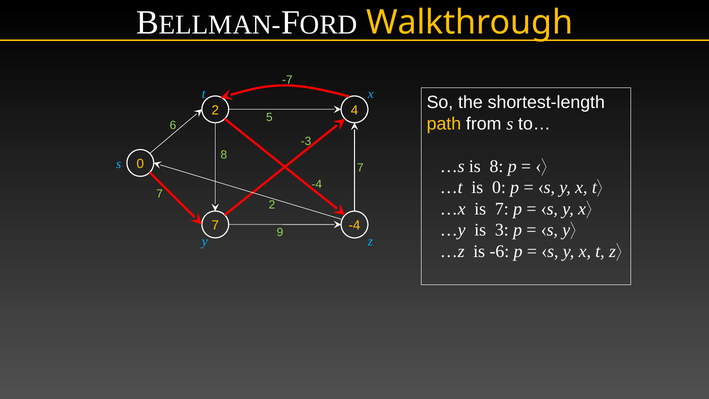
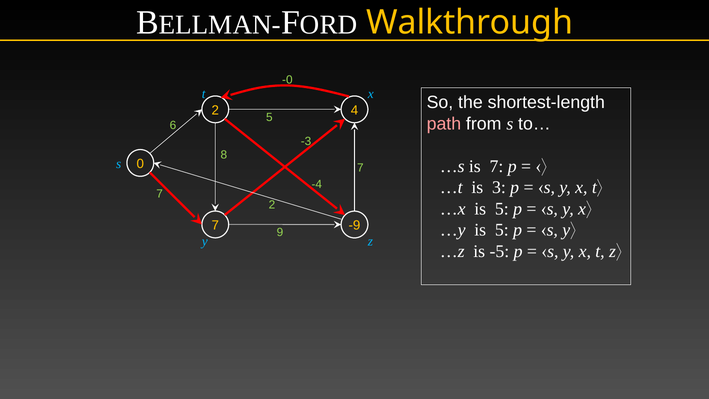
-7: -7 -> -0 (287, 80)
path colour: yellow -> pink (444, 124)
is 8: 8 -> 7 (496, 166)
is 0: 0 -> 3 (499, 187)
…x is 7: 7 -> 5 (502, 209)
-4: -4 -> -9 (354, 225)
…y is 3: 3 -> 5 (502, 230)
-6: -6 -> -5 (499, 251)
